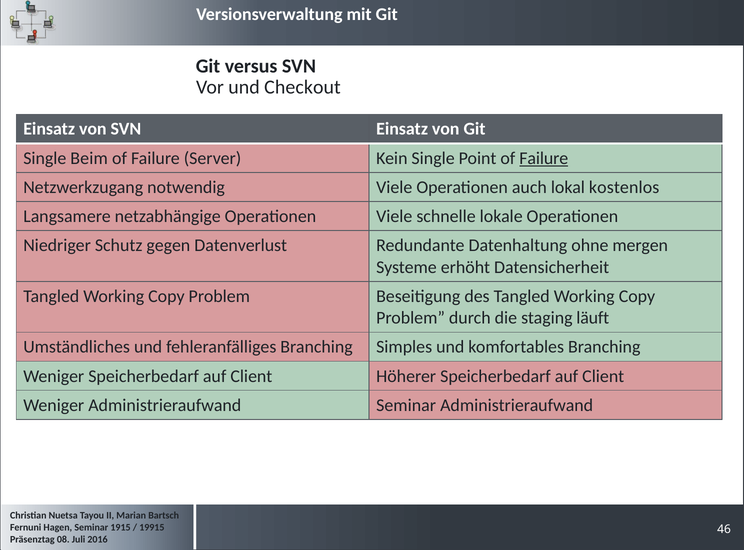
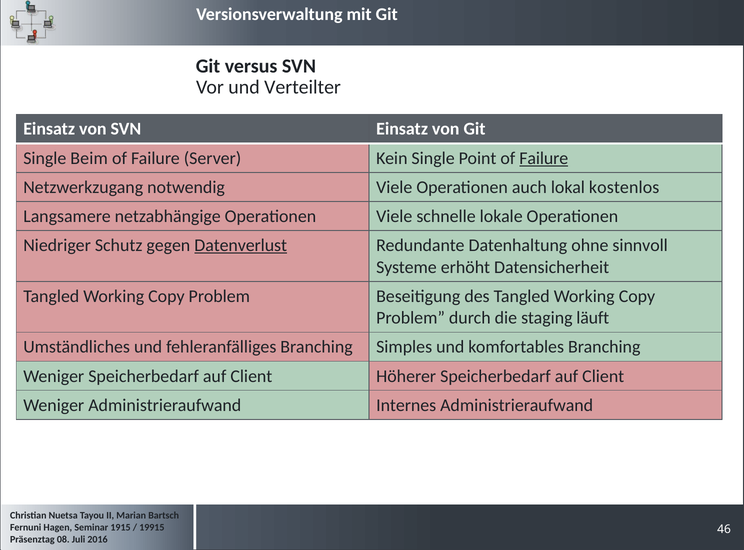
Checkout: Checkout -> Verteilter (303, 87)
Datenverlust underline: none -> present (241, 245)
mergen: mergen -> sinnvoll (640, 245)
Administrieraufwand Seminar: Seminar -> Internes (406, 405)
